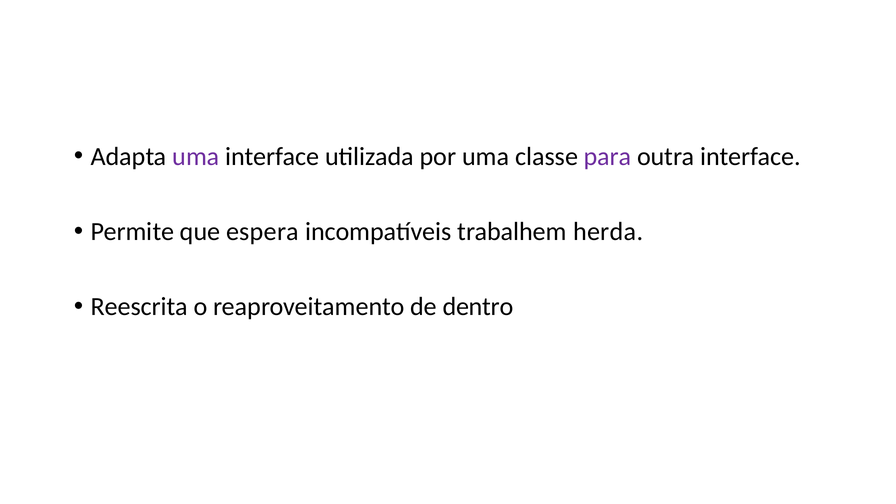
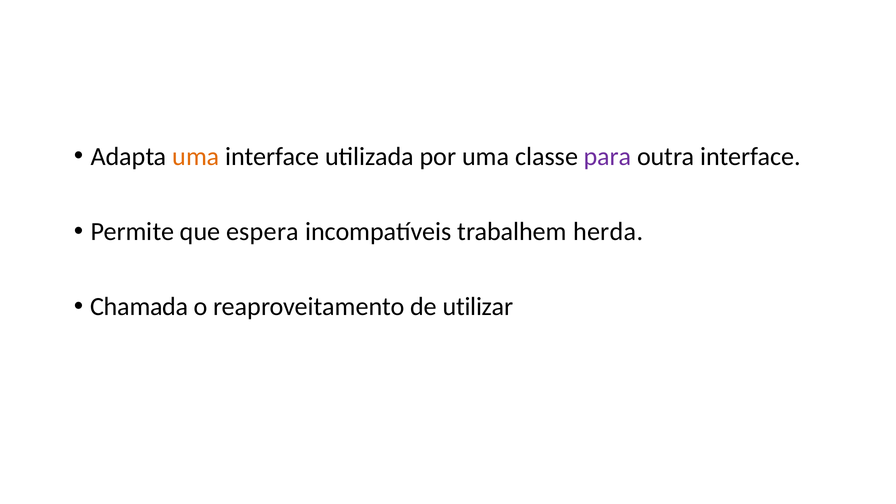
uma colour: purple -> orange (196, 156)
Reescrita: Reescrita -> Chamada (139, 307)
dentro: dentro -> utilizar (478, 307)
